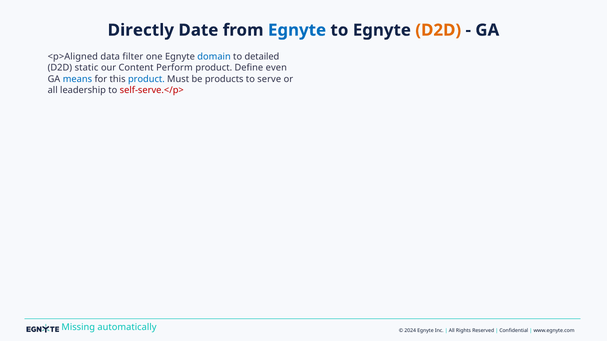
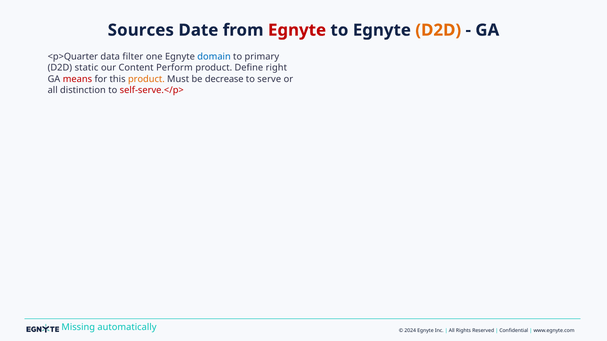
Directly: Directly -> Sources (141, 30)
Egnyte colour: blue -> red (297, 30)
<p>Aligned: <p>Aligned -> <p>Quarter (73, 57)
detailed: detailed -> primary (262, 57)
even: even -> right (276, 68)
means colour: blue -> red (77, 79)
product colour: blue -> orange (146, 79)
products: products -> decrease (224, 79)
leadership: leadership -> distinction (83, 90)
